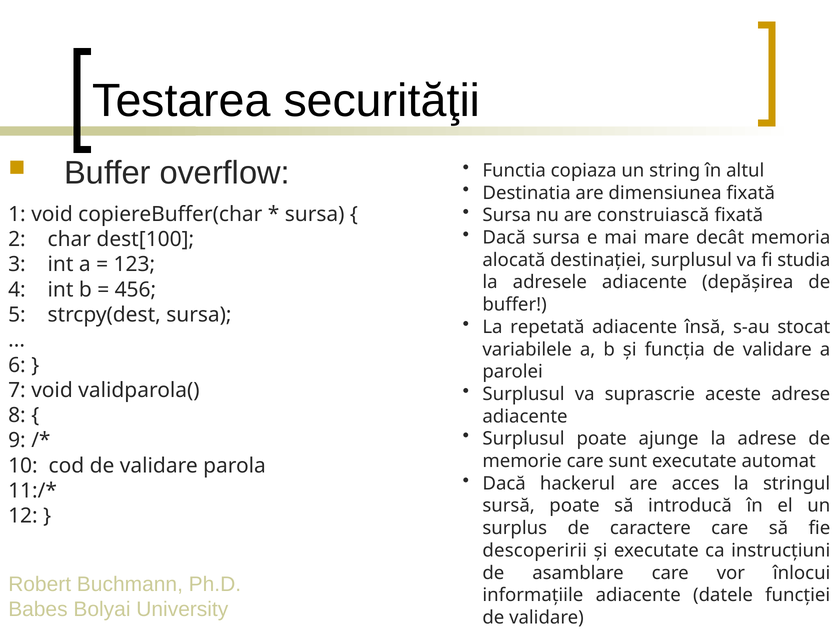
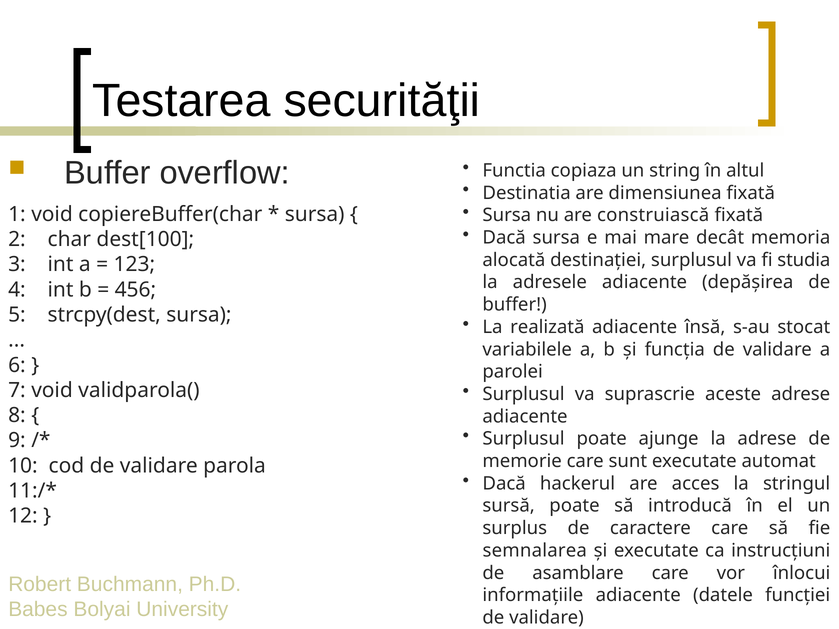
repetată: repetată -> realizată (547, 327)
descoperirii: descoperirii -> semnalarea (535, 551)
